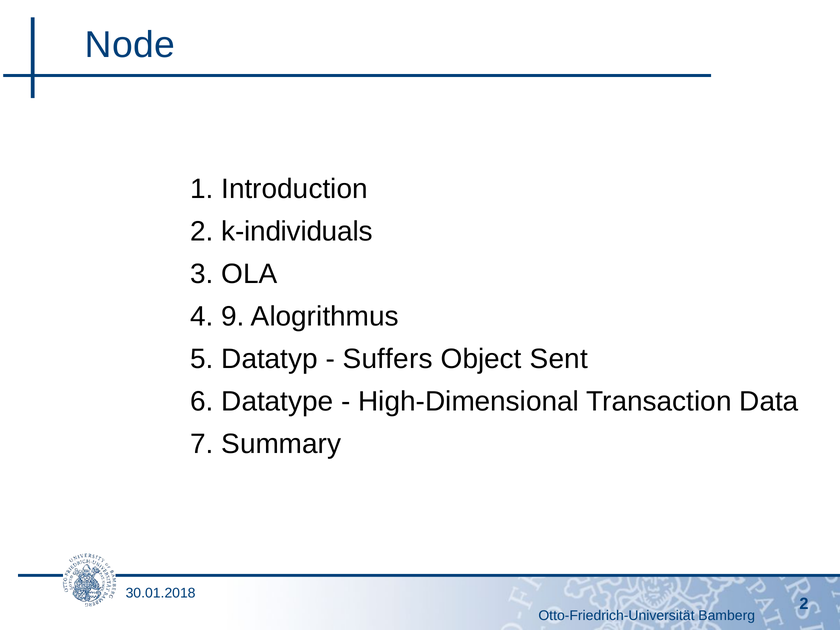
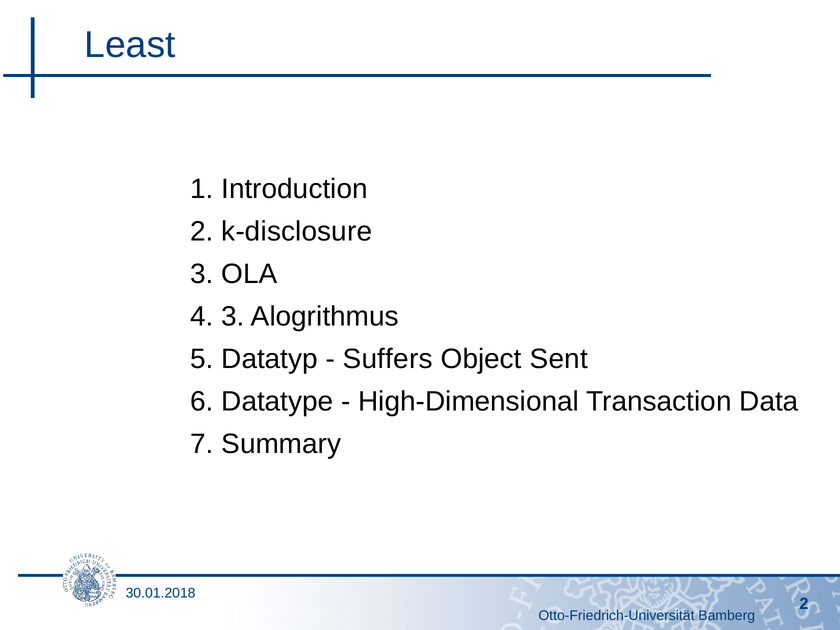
Node: Node -> Least (130, 45)
k-individuals: k-individuals -> k-disclosure (297, 231)
4 9: 9 -> 3 (233, 316)
